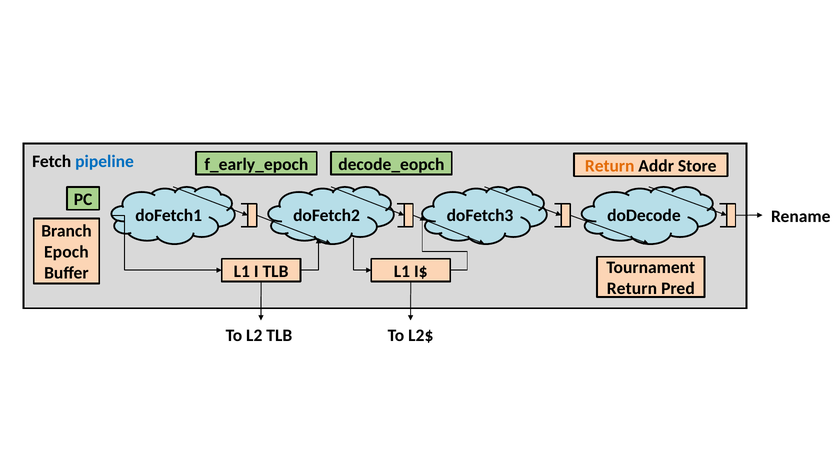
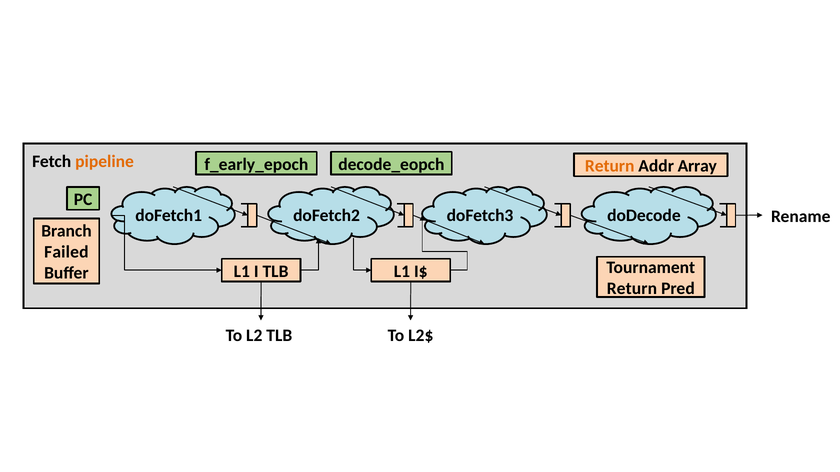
pipeline colour: blue -> orange (105, 162)
Store: Store -> Array (697, 166)
Epoch: Epoch -> Failed (66, 252)
